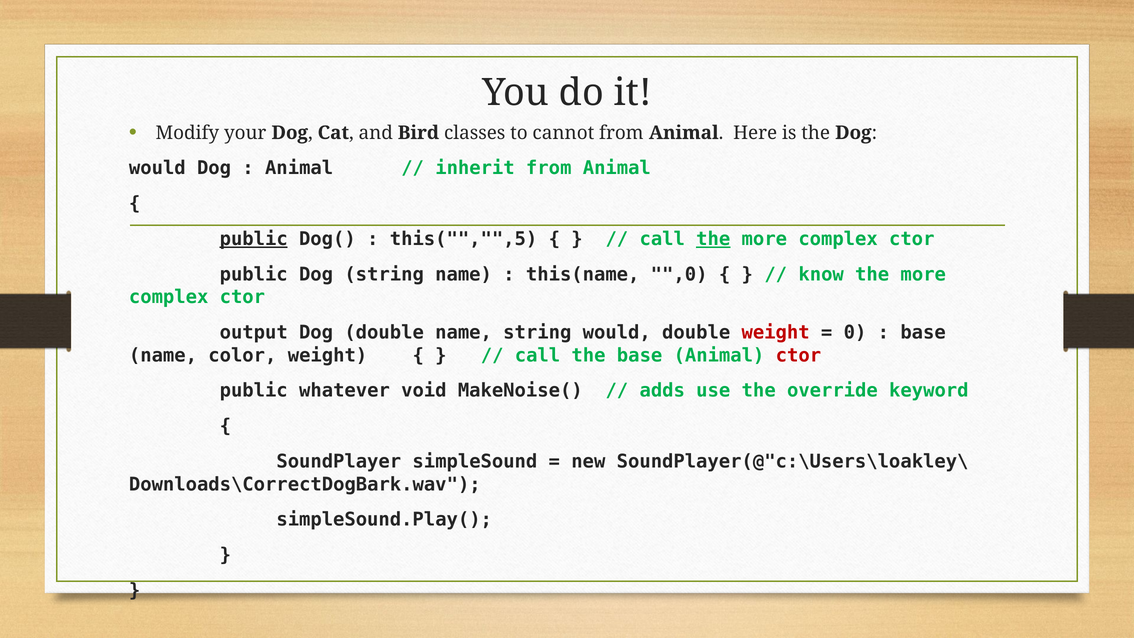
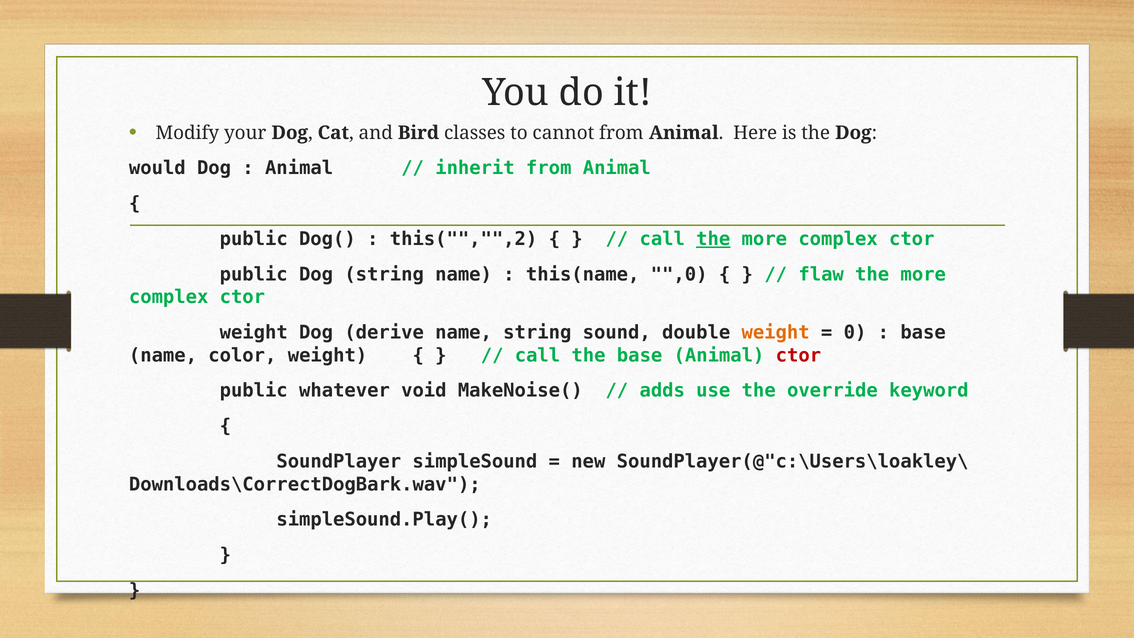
public underline: present -> none (254, 239)
this("","",5: this("","",5 -> this("","",2 (464, 239)
know: know -> flaw (821, 274)
output: output -> weight (254, 333)
Dog double: double -> derive (384, 333)
string would: would -> sound (617, 333)
weight colour: red -> orange (776, 333)
